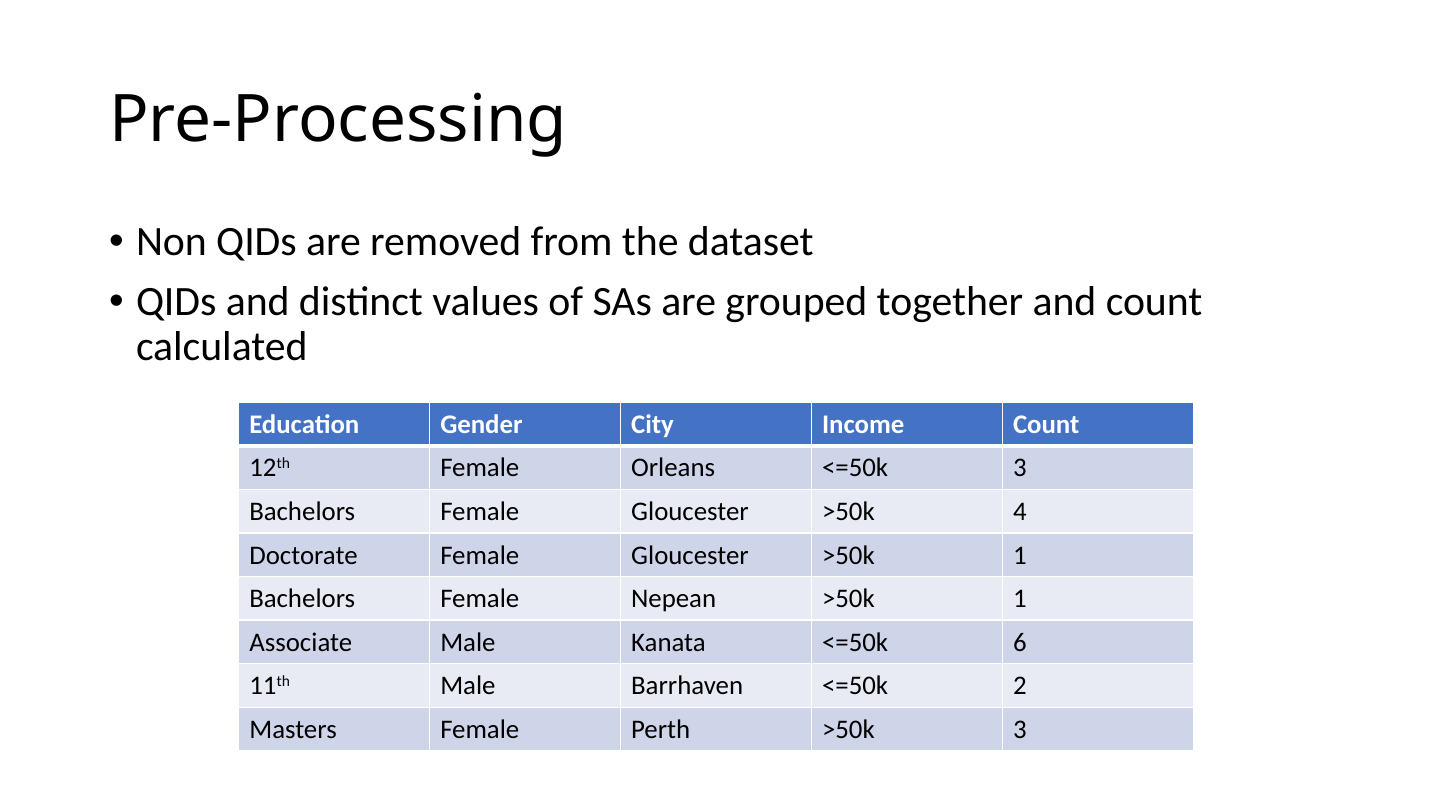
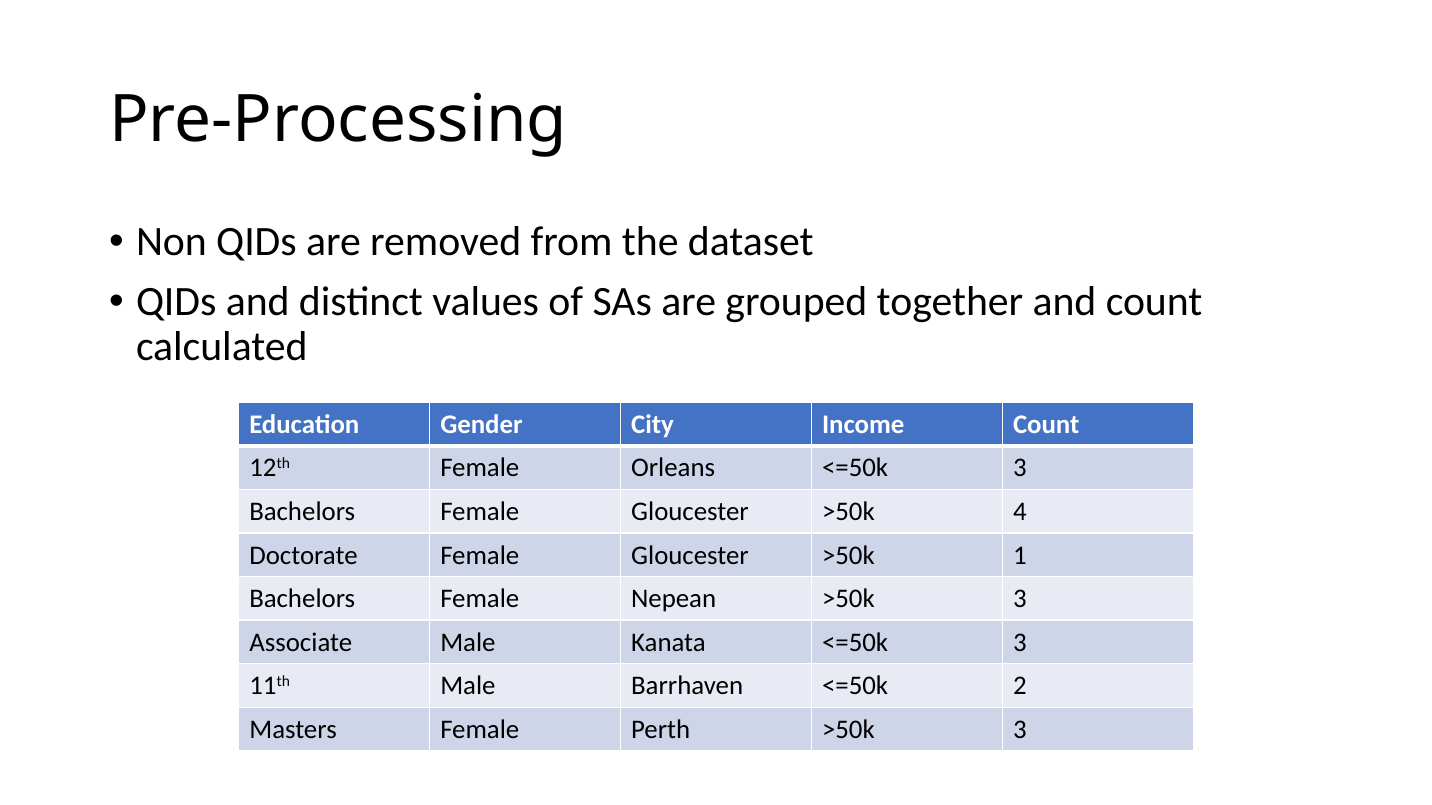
Nepean >50k 1: 1 -> 3 (1020, 599)
Kanata <=50k 6: 6 -> 3 (1020, 643)
